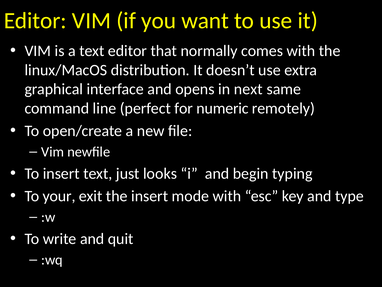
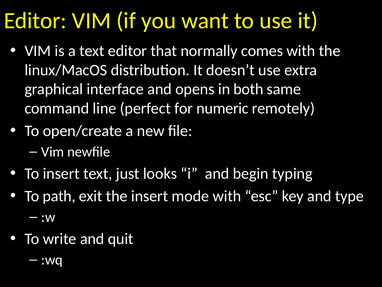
next: next -> both (248, 89)
your: your -> path (59, 196)
